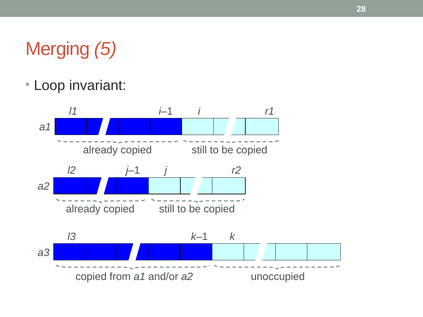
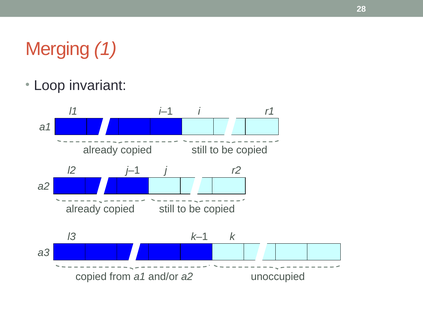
5: 5 -> 1 (105, 49)
